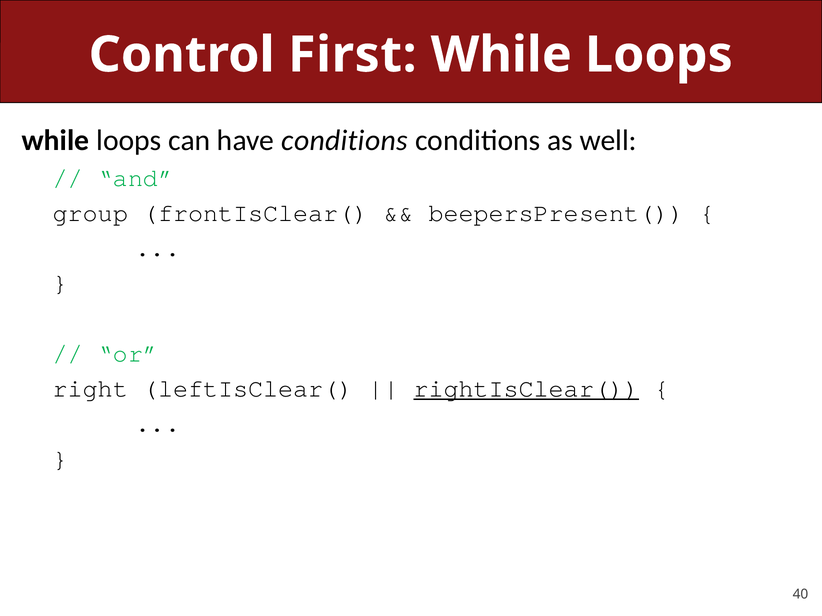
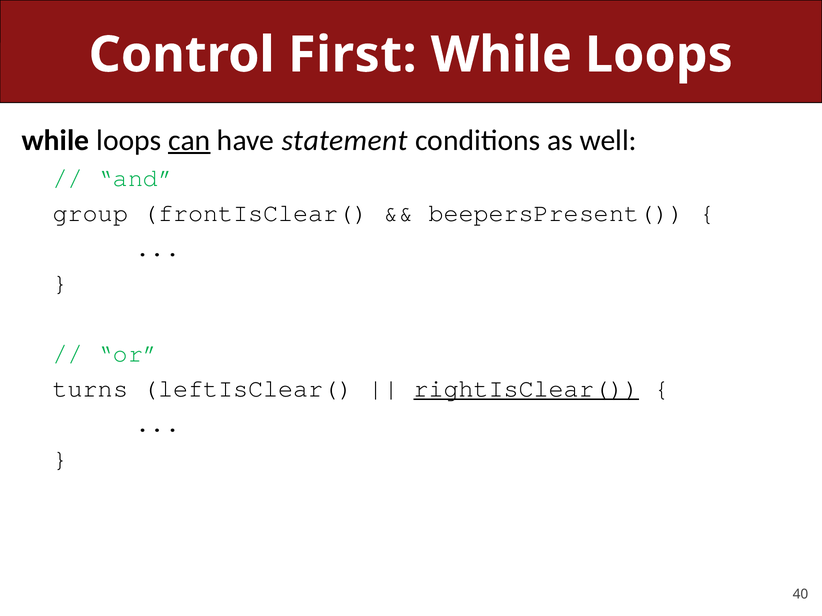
can underline: none -> present (189, 140)
have conditions: conditions -> statement (345, 140)
right: right -> turns (90, 389)
